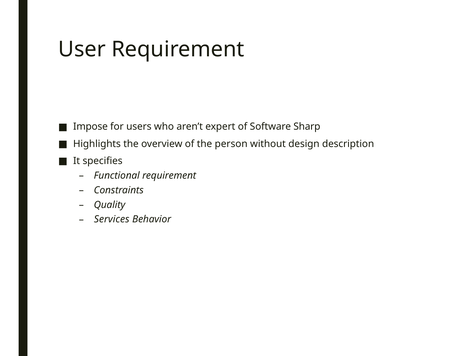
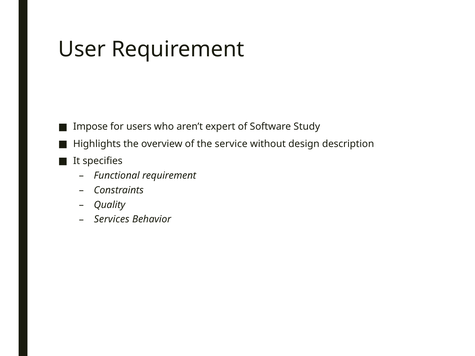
Sharp: Sharp -> Study (307, 127)
person: person -> service (231, 144)
